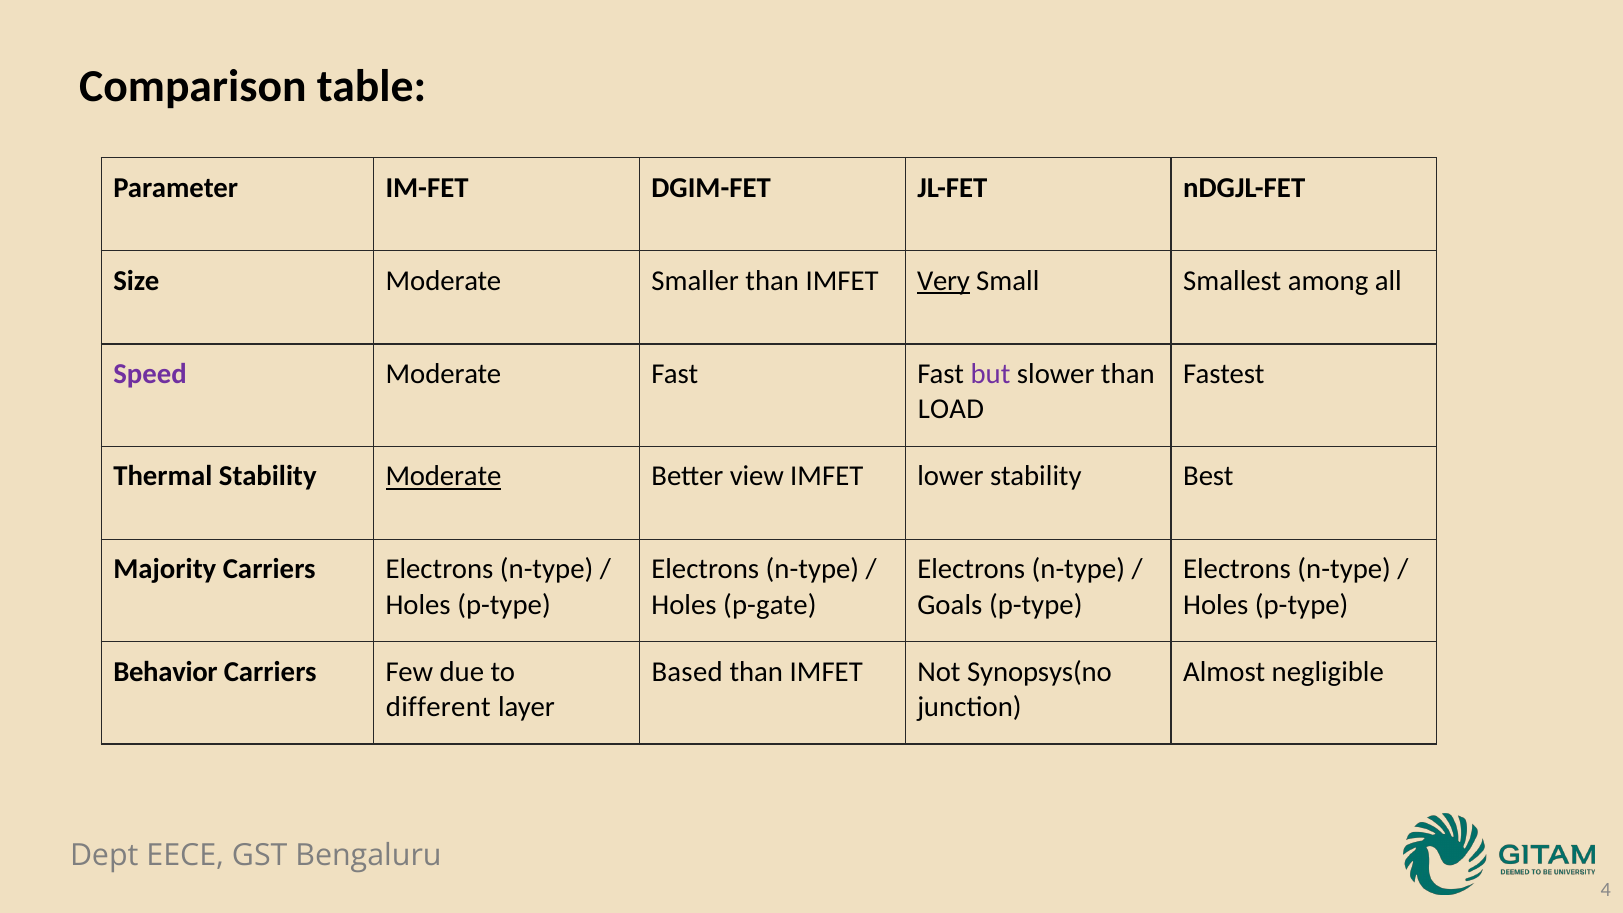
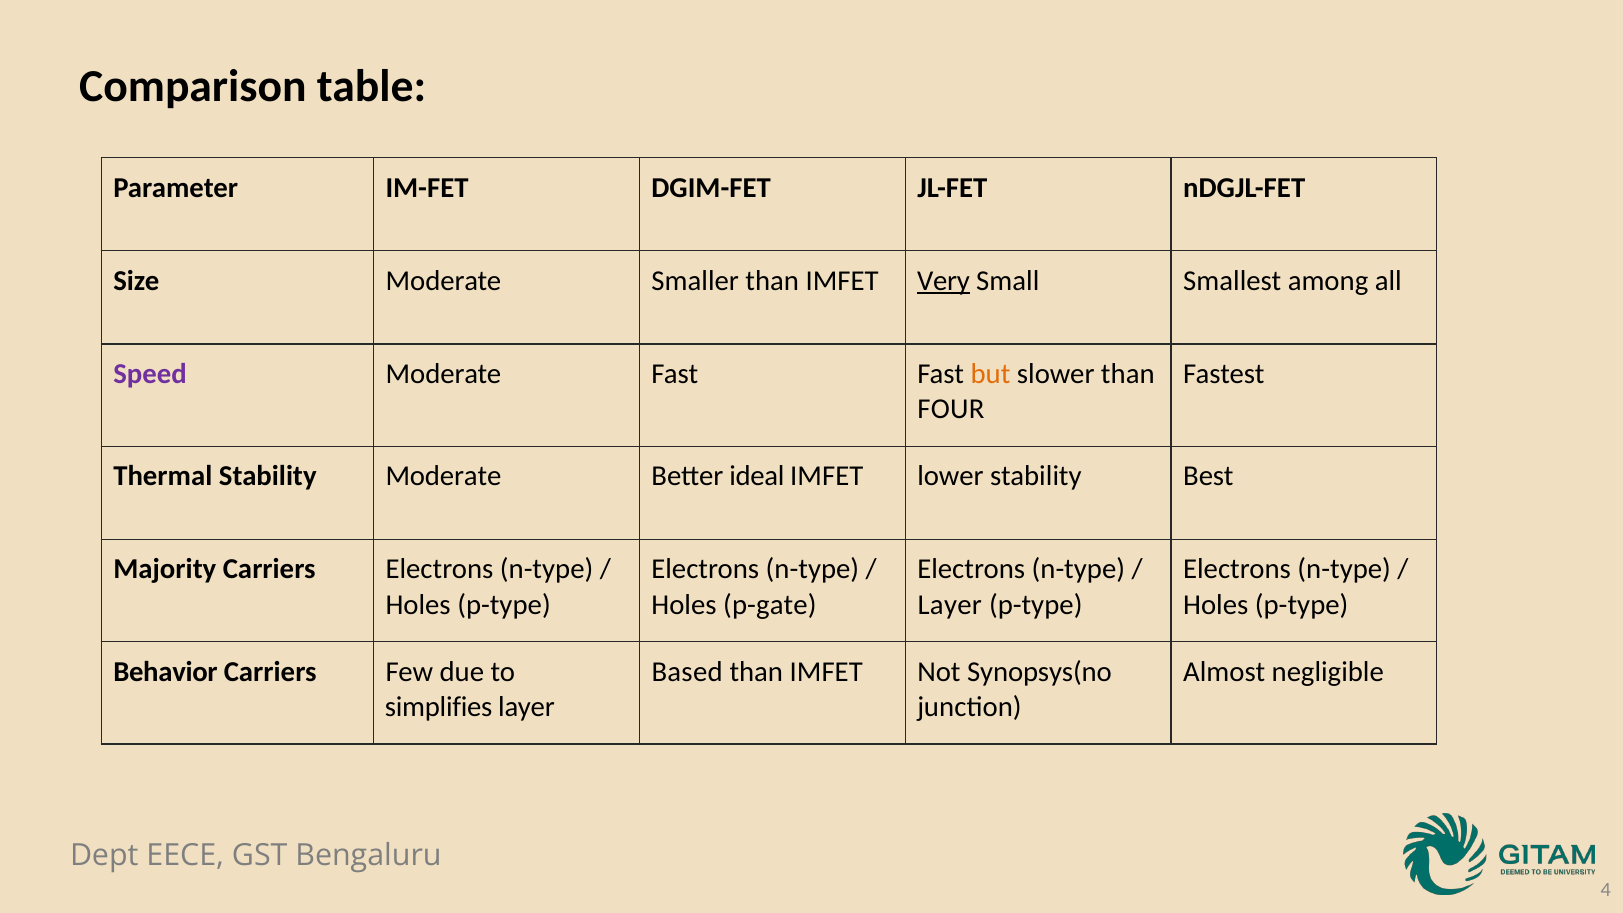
but colour: purple -> orange (991, 374)
LOAD: LOAD -> FOUR (951, 409)
Moderate underline: present -> none (443, 476)
view: view -> ideal (757, 476)
Goals: Goals -> Layer (950, 604)
different: different -> simplifies (439, 707)
